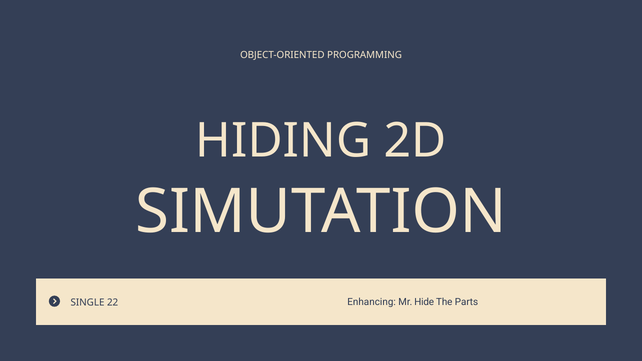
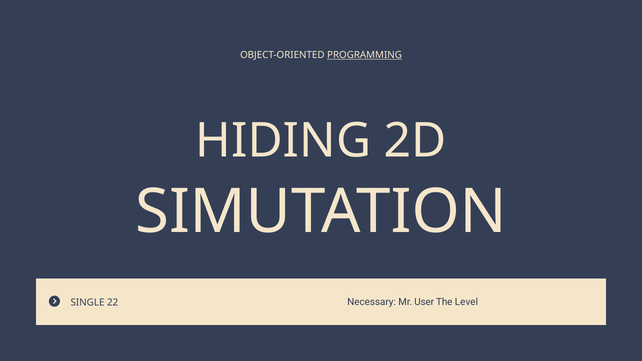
PROGRAMMING underline: none -> present (364, 55)
Enhancing: Enhancing -> Necessary (372, 302)
Hide: Hide -> User (424, 302)
Parts: Parts -> Level (466, 302)
